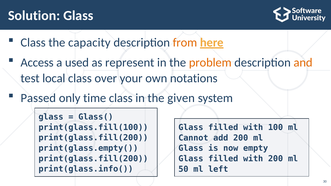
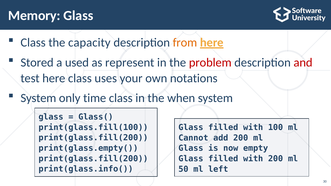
Solution: Solution -> Memory (34, 16)
Access: Access -> Stored (37, 63)
problem colour: orange -> red (210, 63)
and colour: orange -> red (303, 63)
test local: local -> here (54, 78)
over: over -> uses (106, 78)
Passed: Passed -> System (38, 98)
given: given -> when (181, 98)
